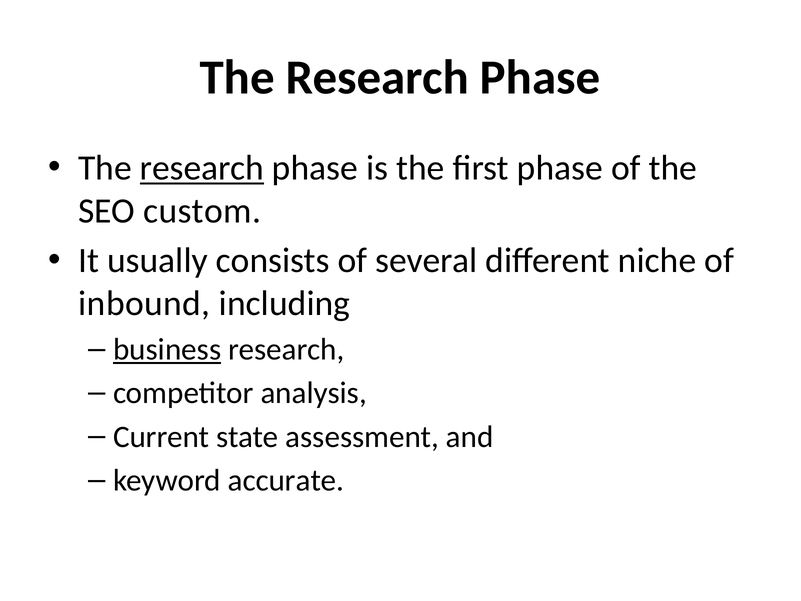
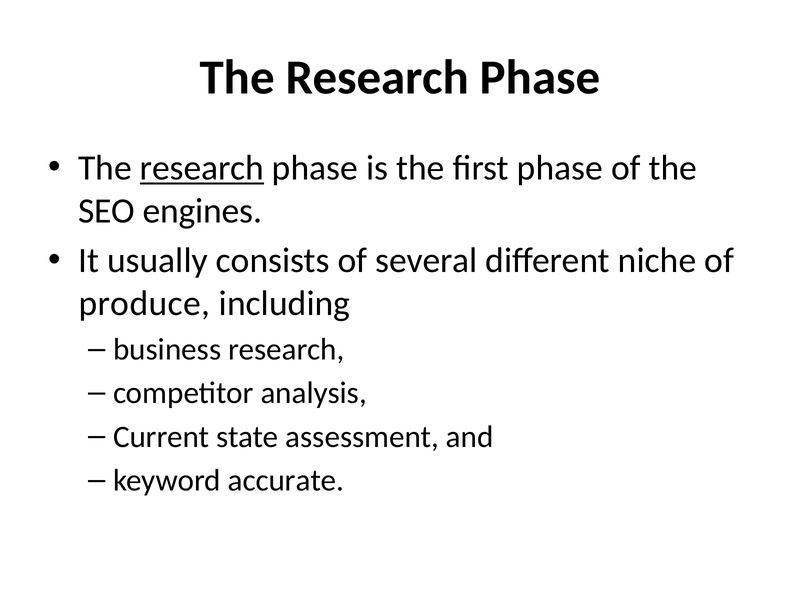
custom: custom -> engines (202, 211)
inbound: inbound -> produce (144, 303)
business underline: present -> none (167, 349)
